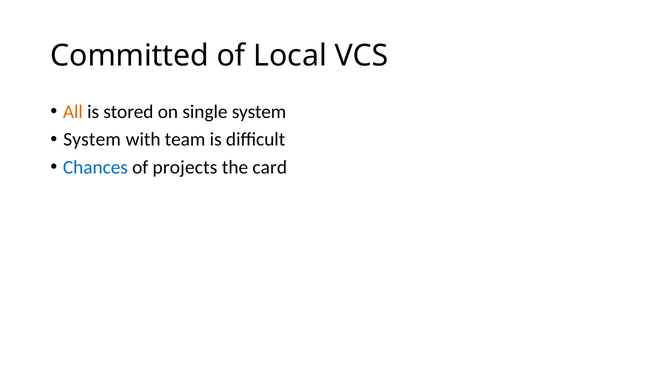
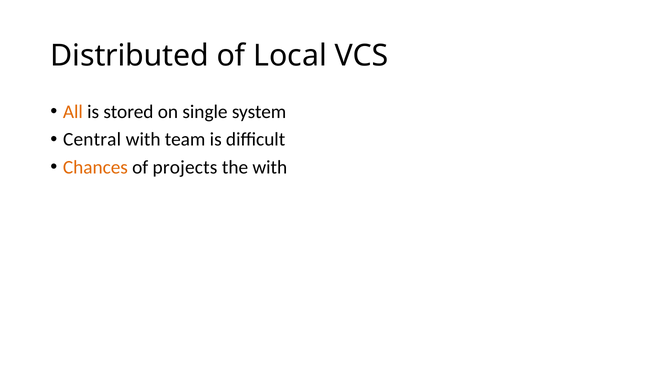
Committed: Committed -> Distributed (130, 56)
System: System -> Central (92, 140)
Chances colour: blue -> orange (95, 167)
the card: card -> with (270, 167)
